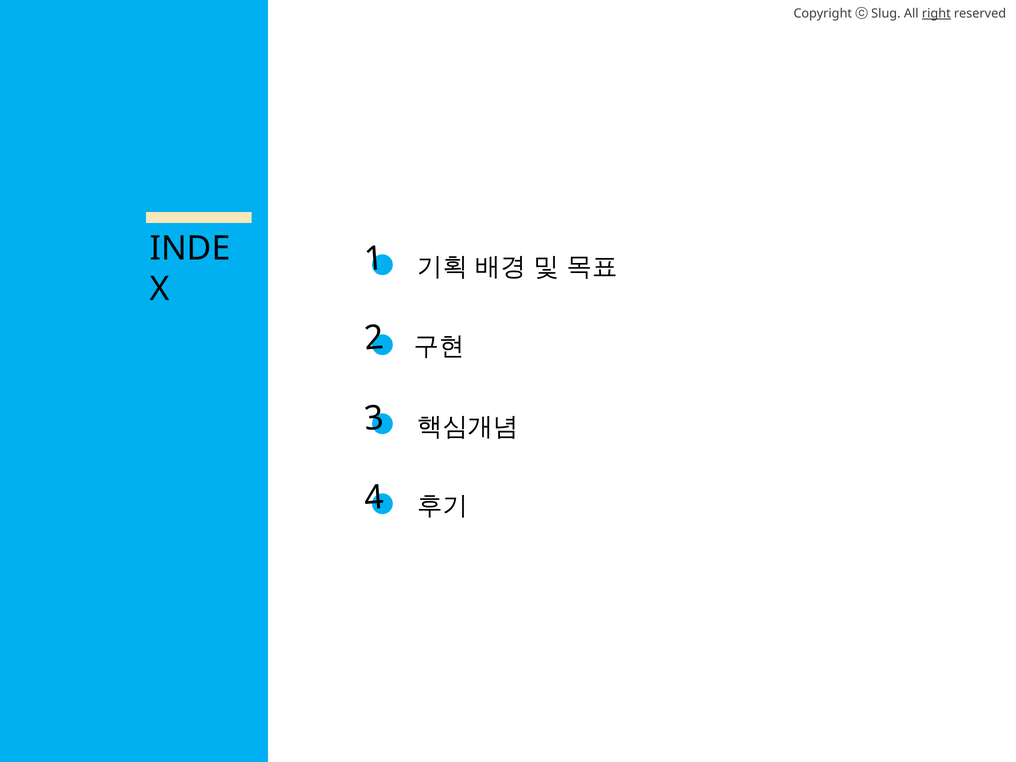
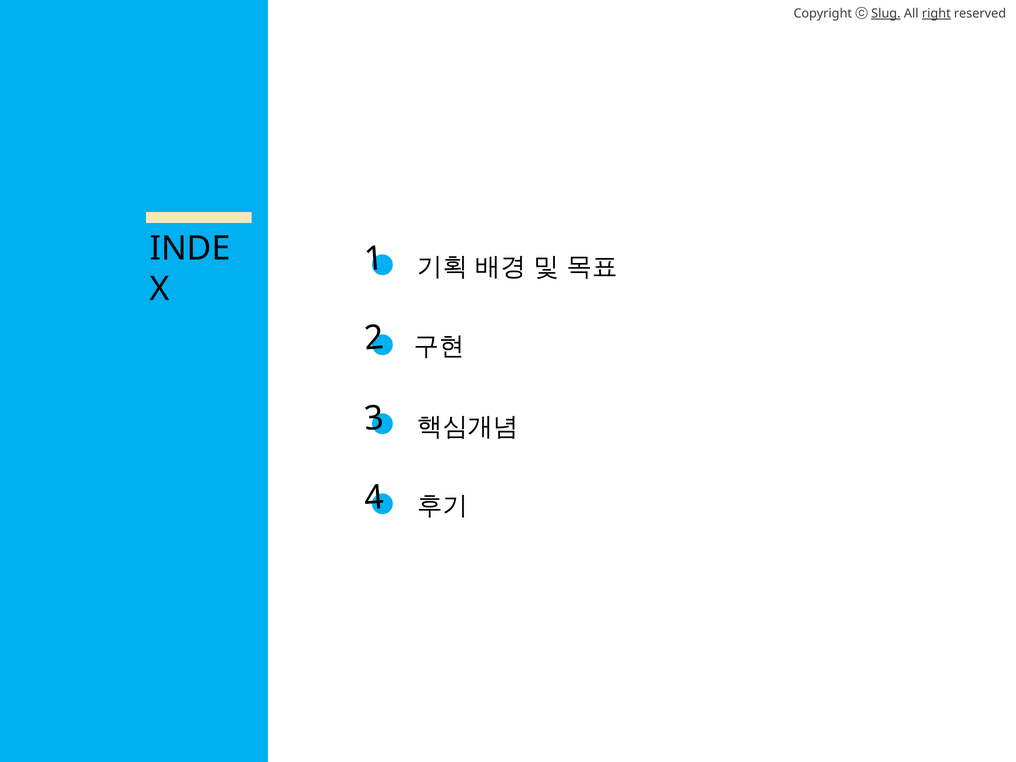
Slug underline: none -> present (886, 13)
